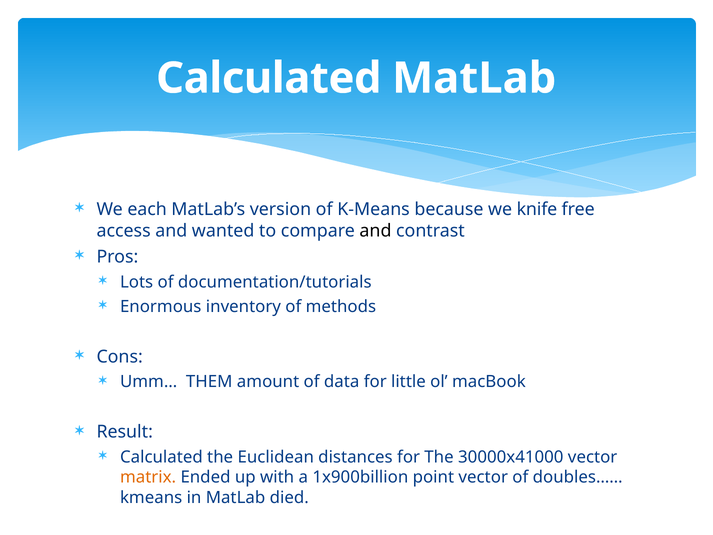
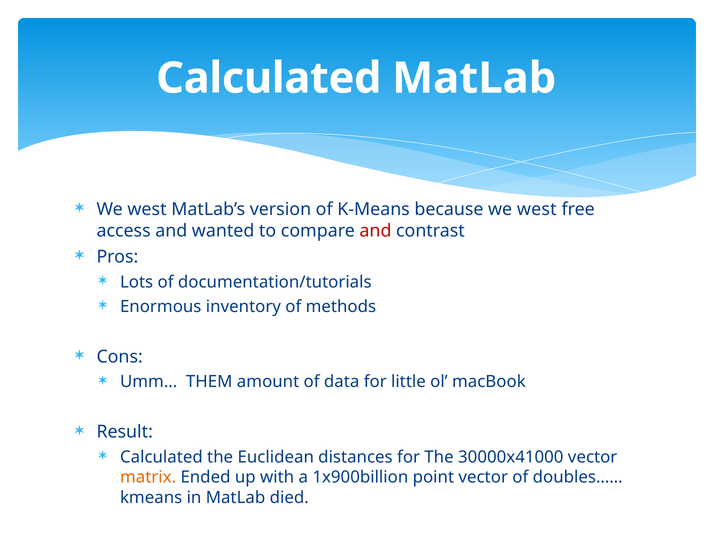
each: each -> west (147, 209)
because we knife: knife -> west (537, 209)
and colour: black -> red (375, 231)
